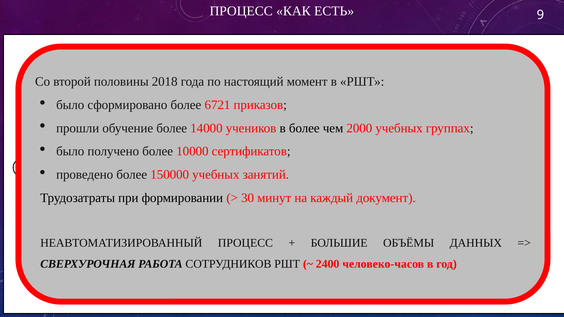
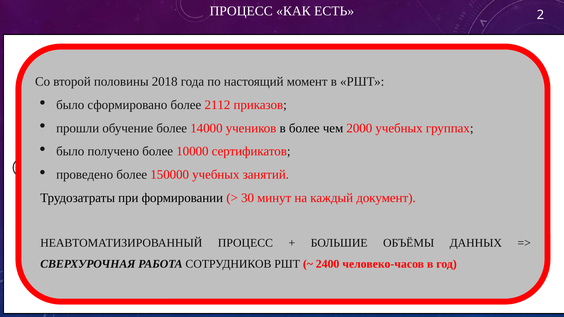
9: 9 -> 2 (540, 15)
6721: 6721 -> 2112 (217, 105)
